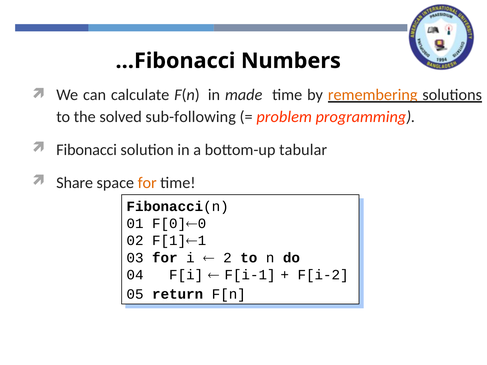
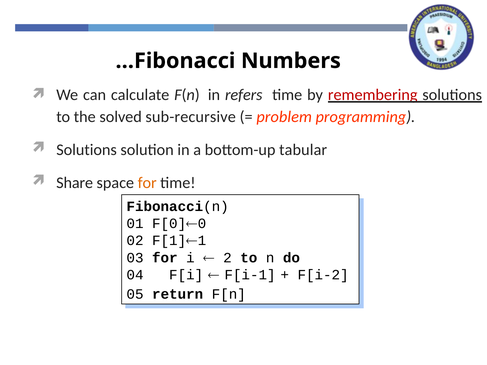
made: made -> refers (244, 95)
remembering colour: orange -> red (373, 95)
sub-following: sub-following -> sub-recursive (191, 117)
Fibonacci: Fibonacci -> Solutions (87, 150)
